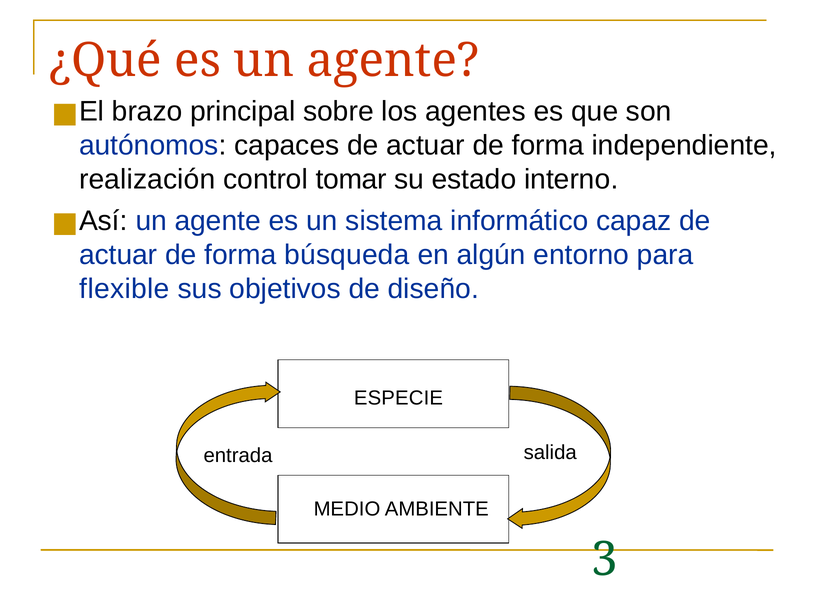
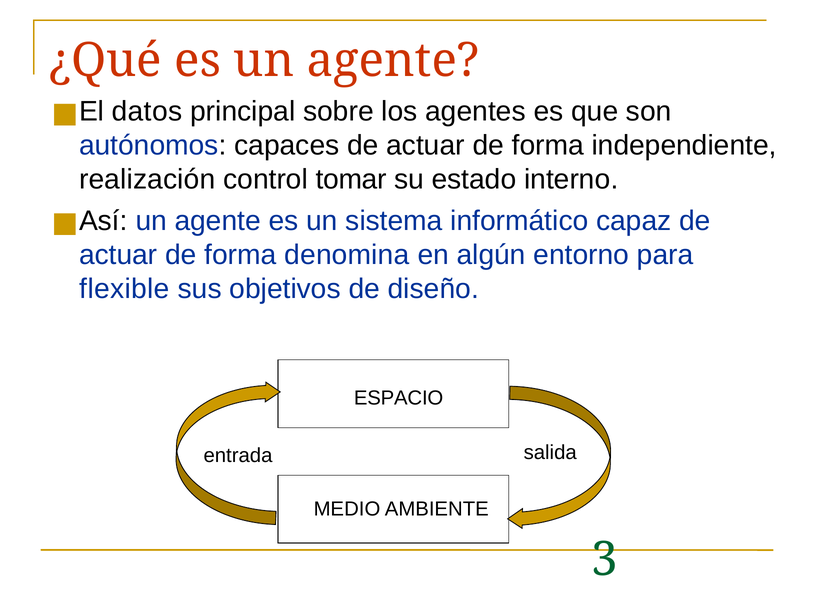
brazo: brazo -> datos (147, 111)
búsqueda: búsqueda -> denomina (347, 255)
ESPECIE: ESPECIE -> ESPACIO (399, 398)
